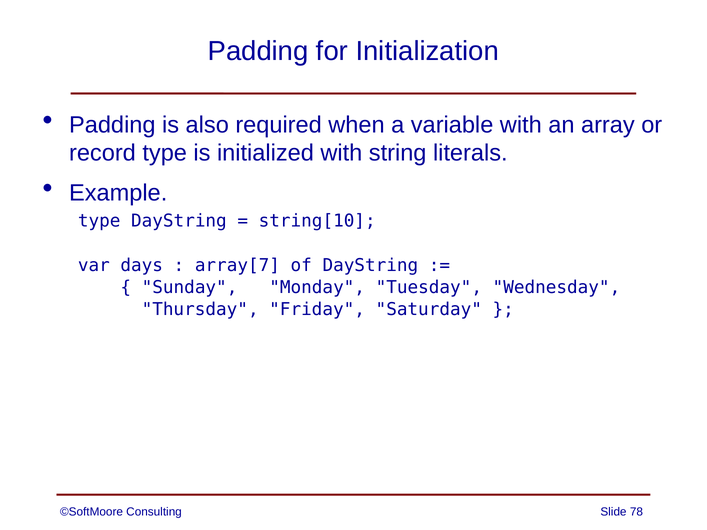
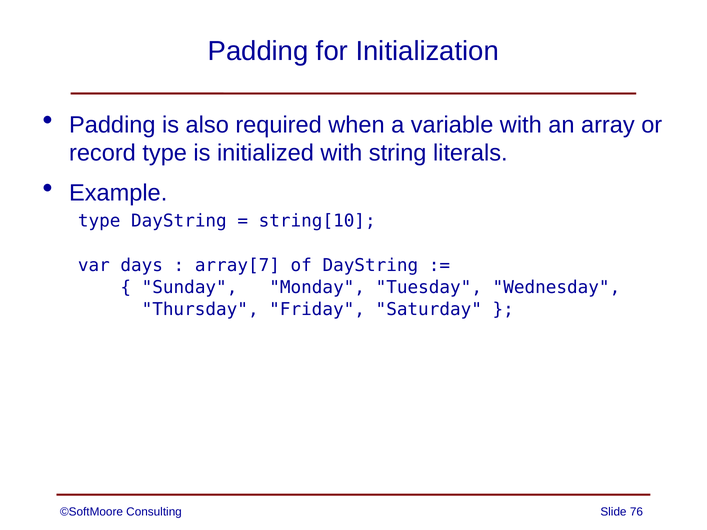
78: 78 -> 76 (636, 512)
